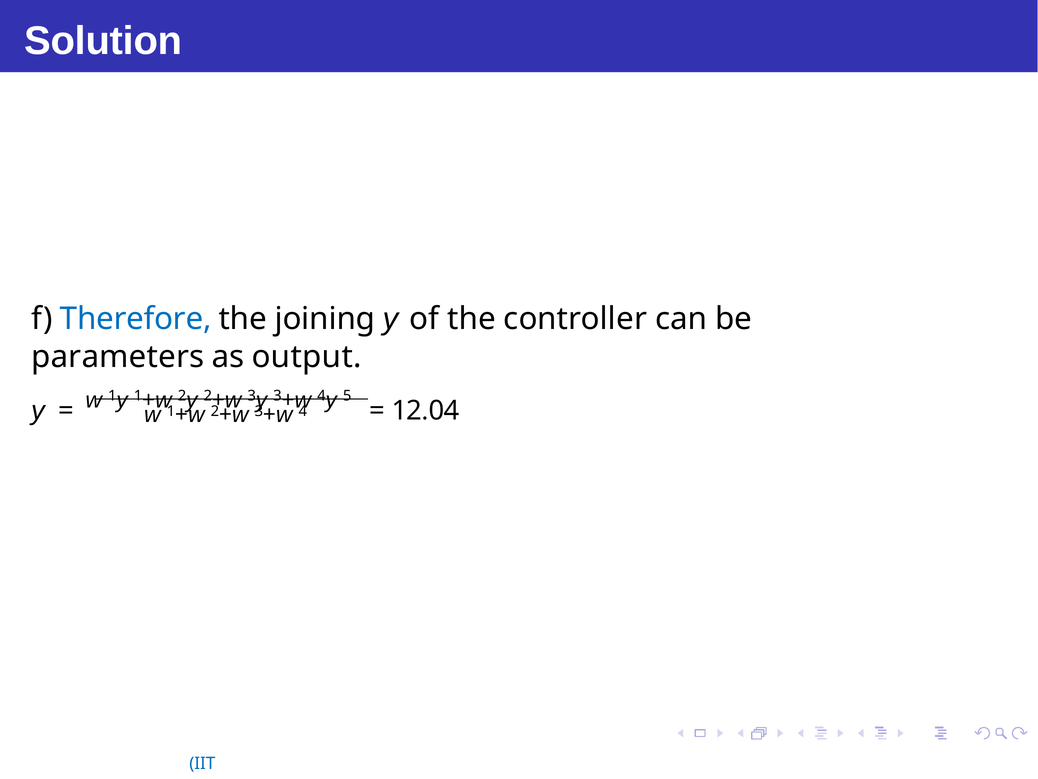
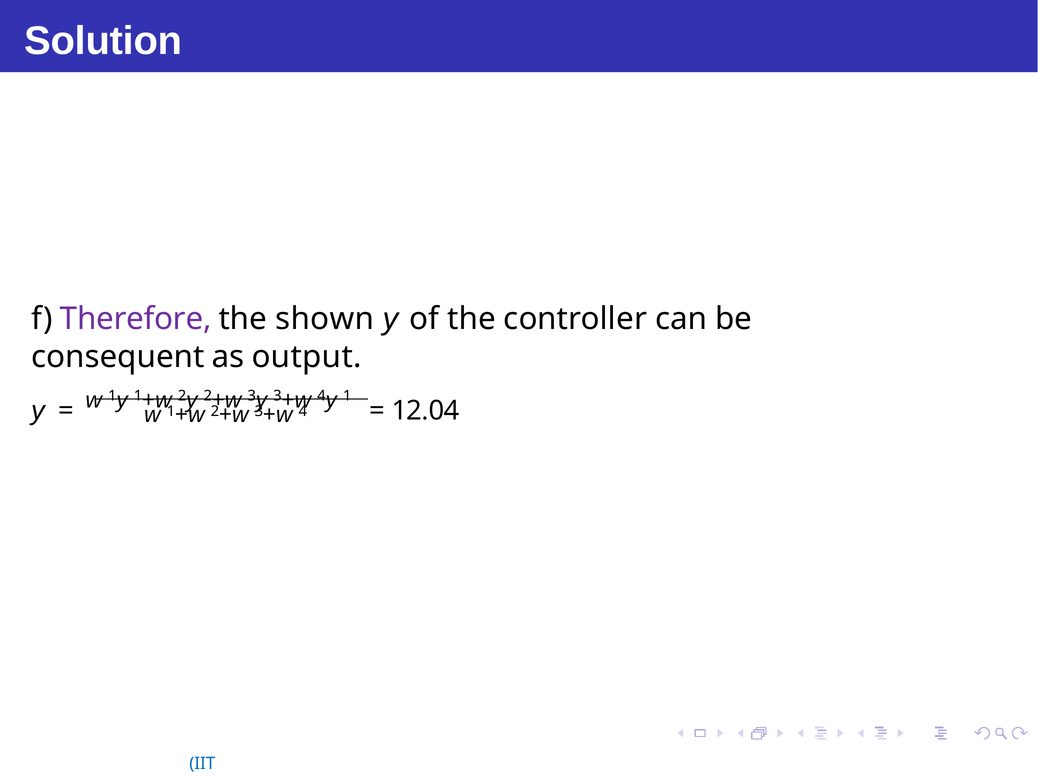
Therefore colour: blue -> purple (136, 319)
joining: joining -> shown (325, 319)
parameters: parameters -> consequent (118, 357)
5: 5 -> 1 (347, 396)
